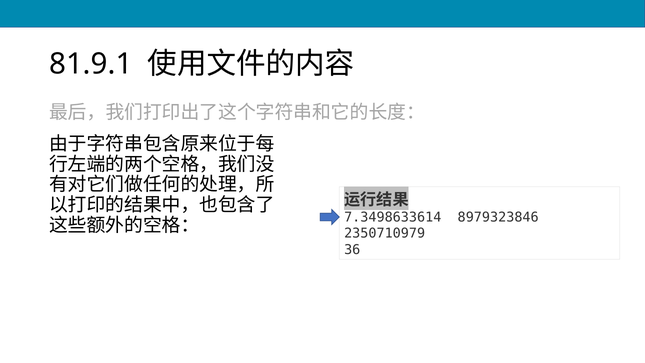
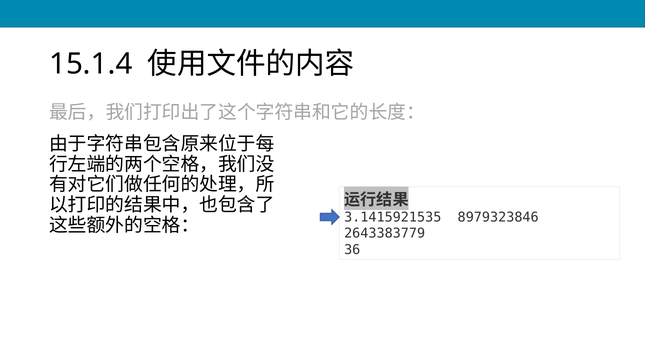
81.9.1: 81.9.1 -> 15.1.4 (91, 64)
7.3498633614: 7.3498633614 -> 3.1415921535 (393, 217)
2350710979: 2350710979 -> 2643383779 (385, 233)
